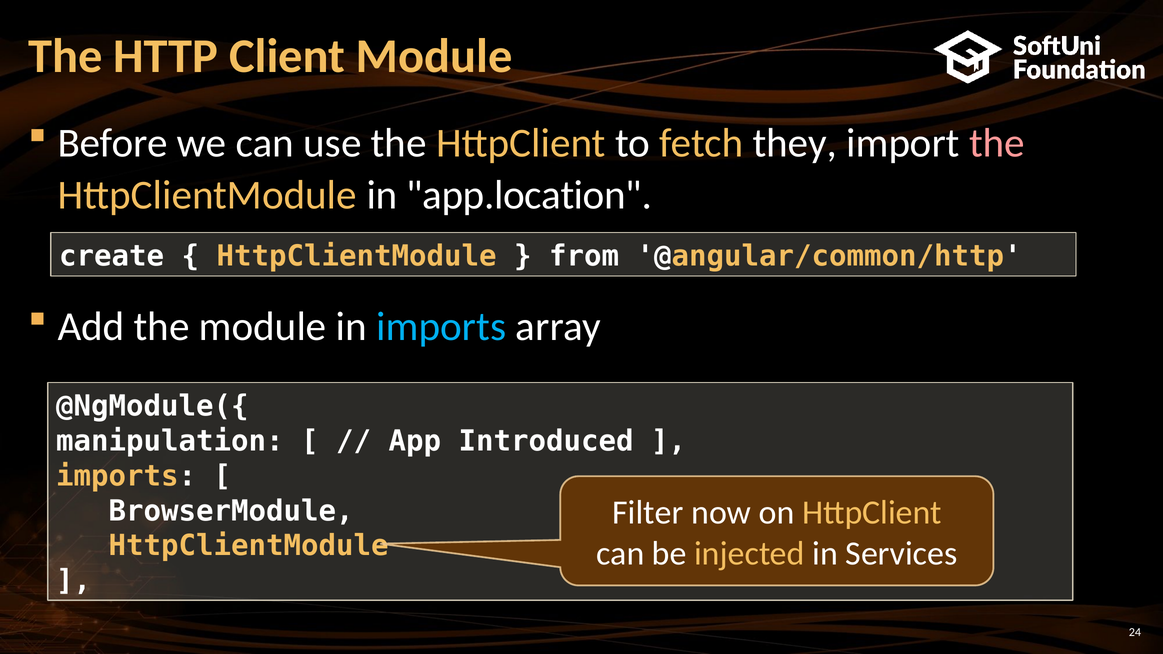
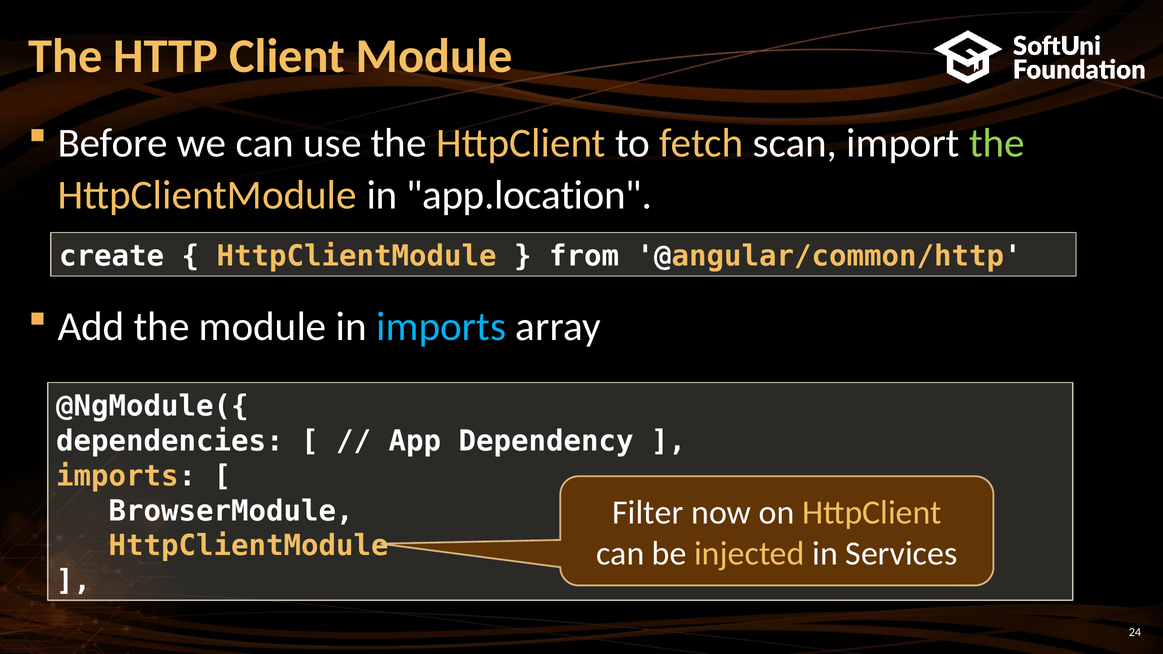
they: they -> scan (795, 143)
the colour: pink -> light green (997, 143)
manipulation: manipulation -> dependencies (170, 441)
Introduced: Introduced -> Dependency (546, 441)
